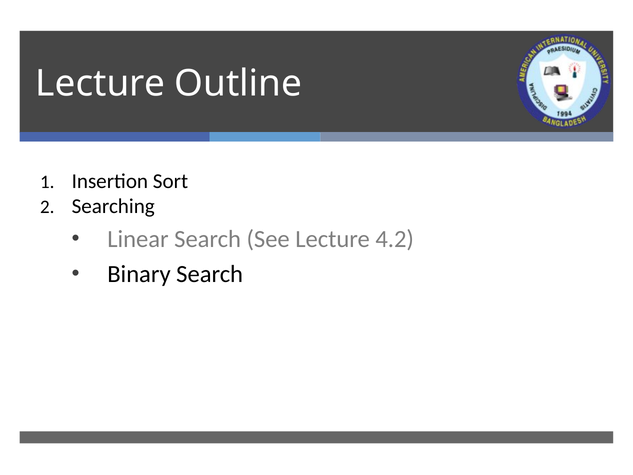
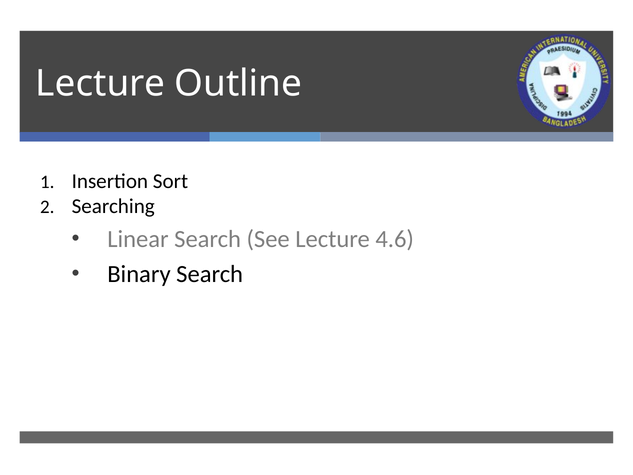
4.2: 4.2 -> 4.6 (395, 239)
